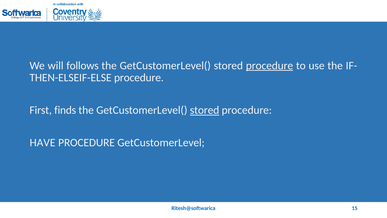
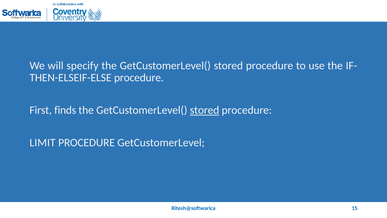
follows: follows -> specify (82, 65)
procedure underline: present -> none (270, 65)
HAVE: HAVE -> LIMIT (43, 143)
